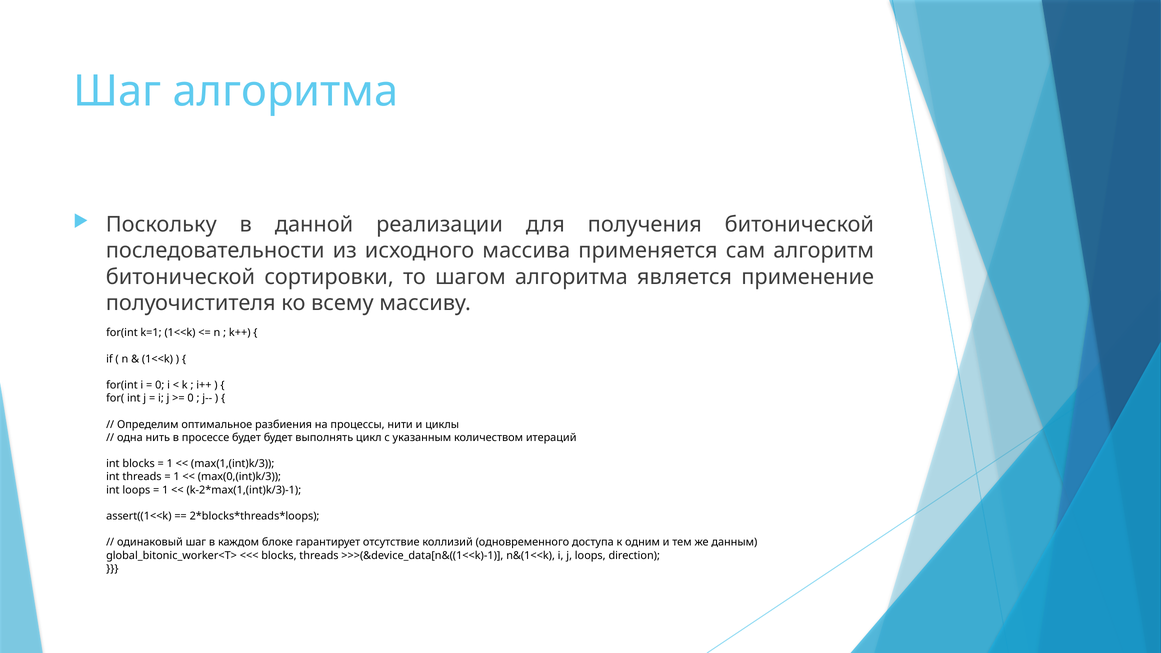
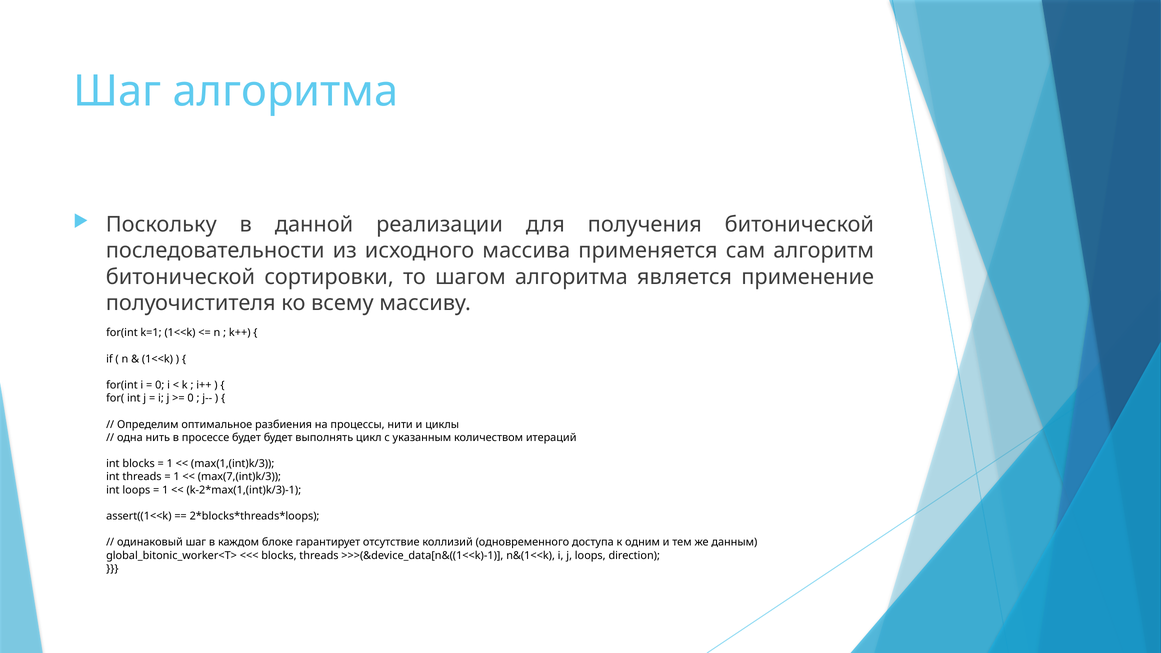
max(0,(int)k/3: max(0,(int)k/3 -> max(7,(int)k/3 (239, 477)
